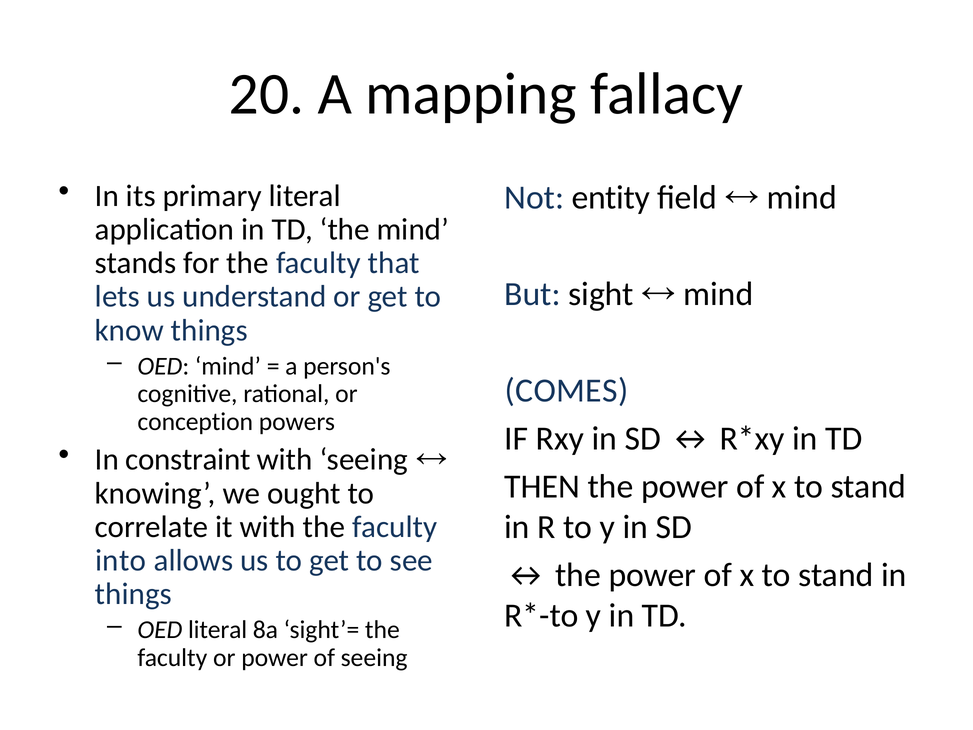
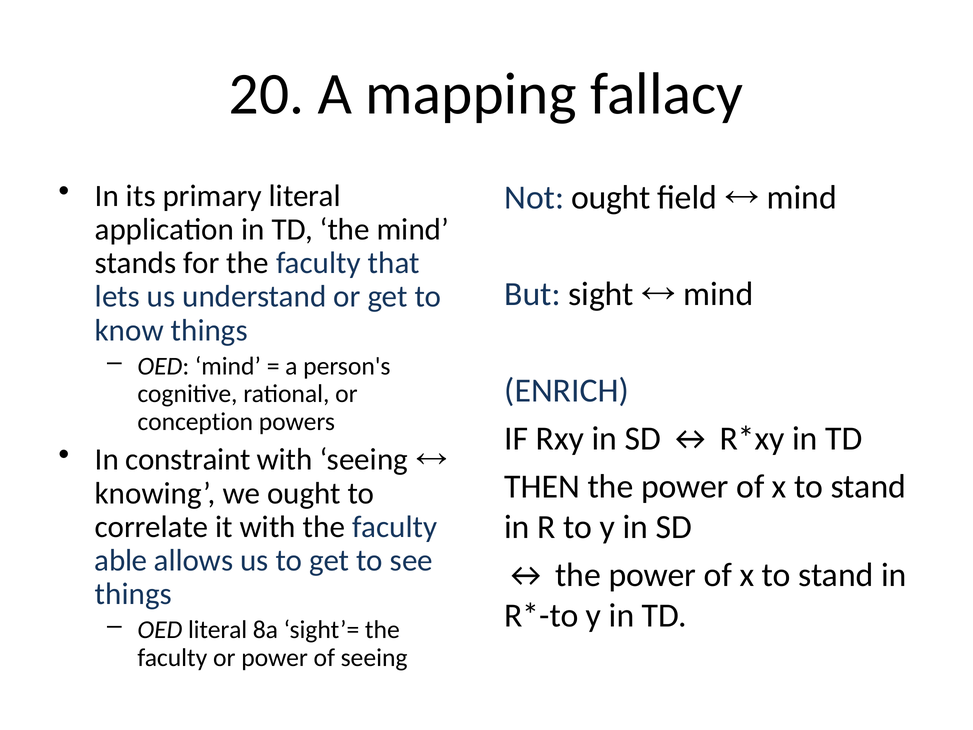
Not entity: entity -> ought (611, 198)
COMES: COMES -> ENRICH (567, 390)
into: into -> able (121, 560)
